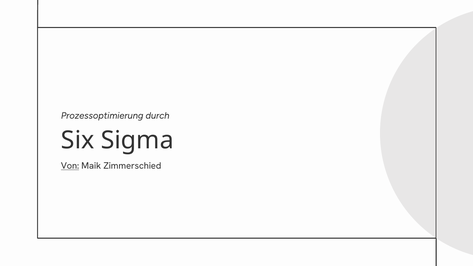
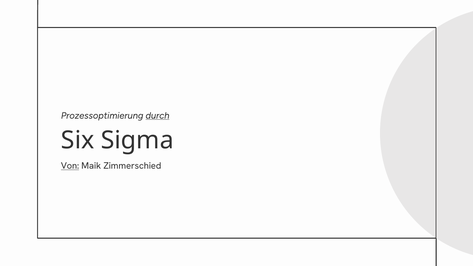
durch underline: none -> present (157, 116)
